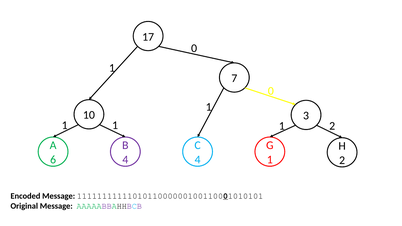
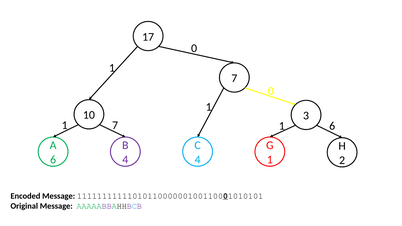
1 1: 1 -> 7 (115, 125)
1 2: 2 -> 6 (332, 126)
